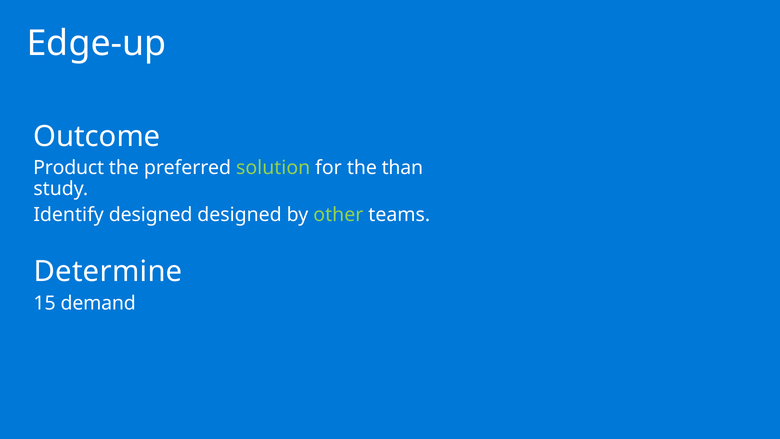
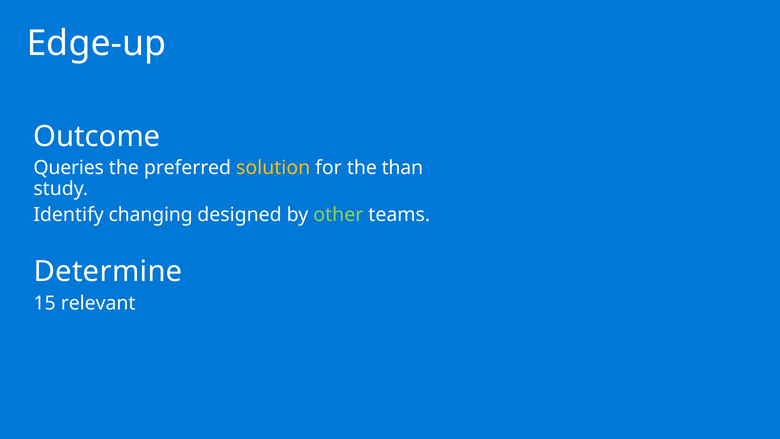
Product: Product -> Queries (69, 168)
solution colour: light green -> yellow (273, 168)
Identify designed: designed -> changing (151, 215)
demand: demand -> relevant (98, 303)
